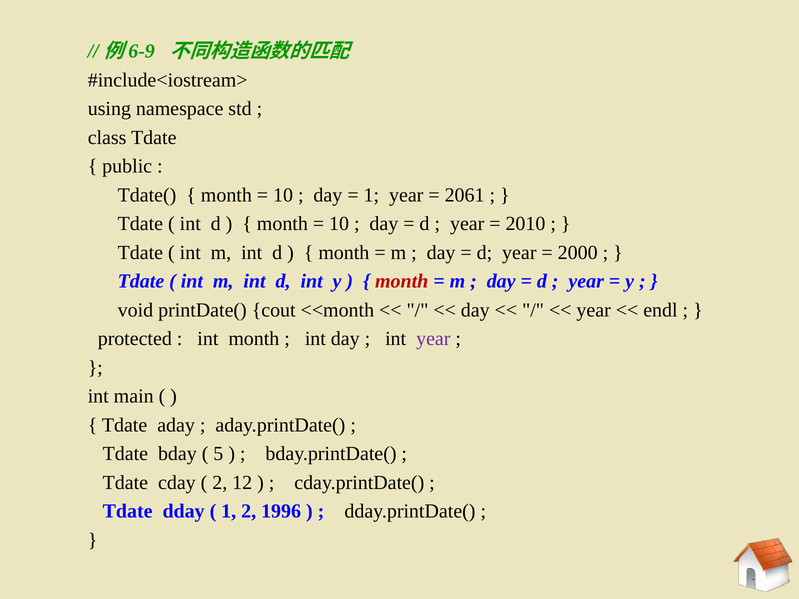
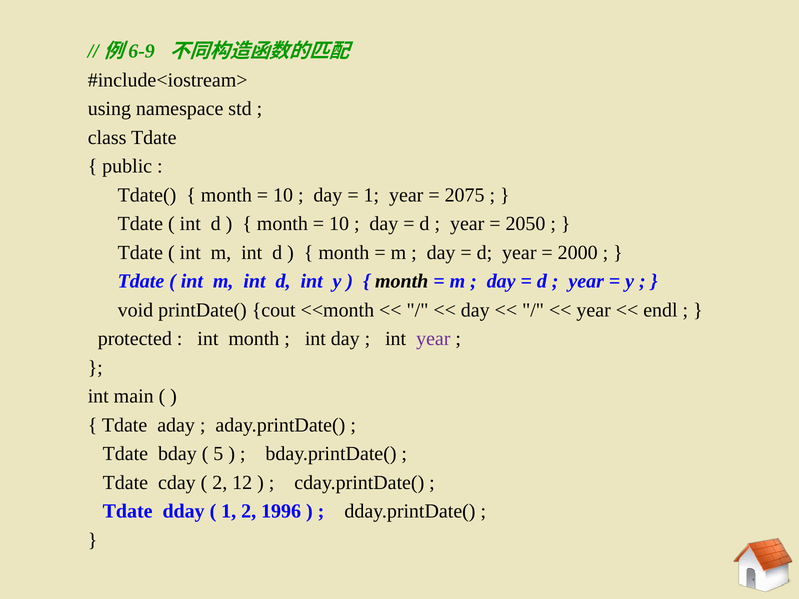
2061: 2061 -> 2075 (465, 195)
2010: 2010 -> 2050 (525, 224)
month colour: red -> black (402, 281)
